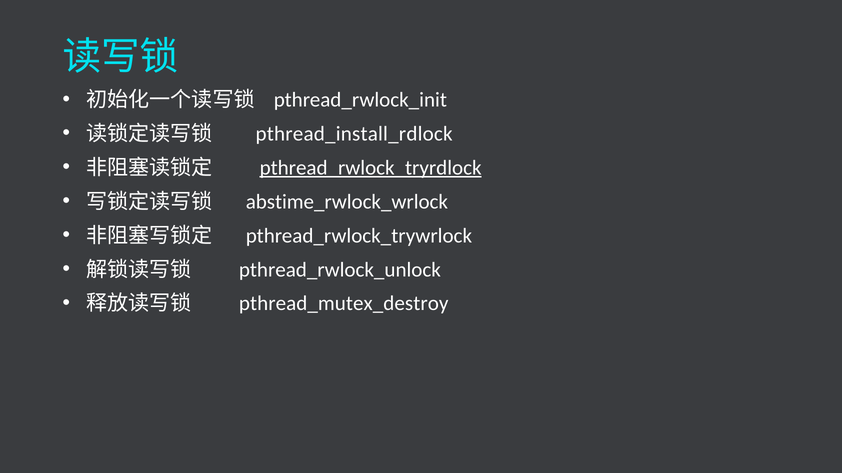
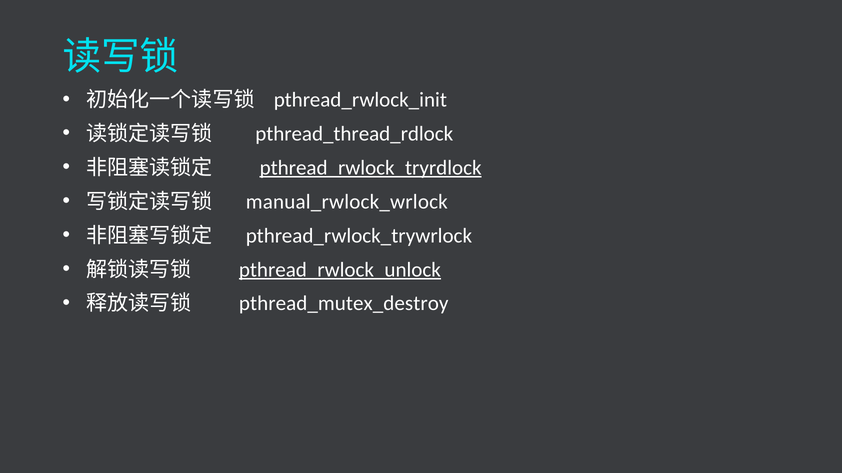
pthread_install_rdlock: pthread_install_rdlock -> pthread_thread_rdlock (354, 134)
abstime_rwlock_wrlock: abstime_rwlock_wrlock -> manual_rwlock_wrlock (347, 202)
pthread_rwlock_unlock underline: none -> present (340, 270)
